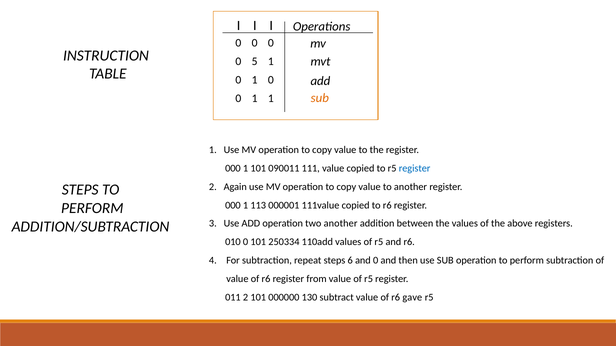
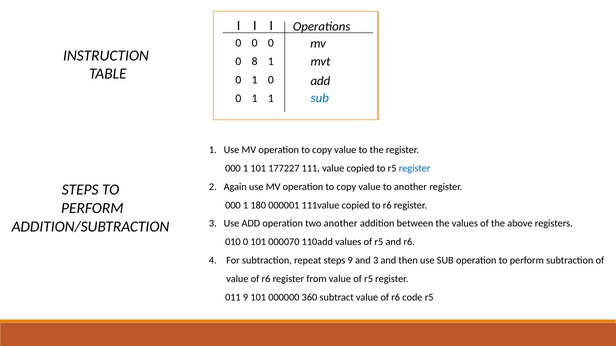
5: 5 -> 8 (255, 61)
sub colour: orange -> blue (320, 98)
090011: 090011 -> 177227 (284, 168)
113: 113 -> 180 (258, 205)
250334: 250334 -> 000070 (284, 242)
steps 6: 6 -> 9 (350, 261)
and 0: 0 -> 3 (376, 261)
011 2: 2 -> 9 (246, 298)
130: 130 -> 360 (309, 298)
gave: gave -> code (412, 298)
